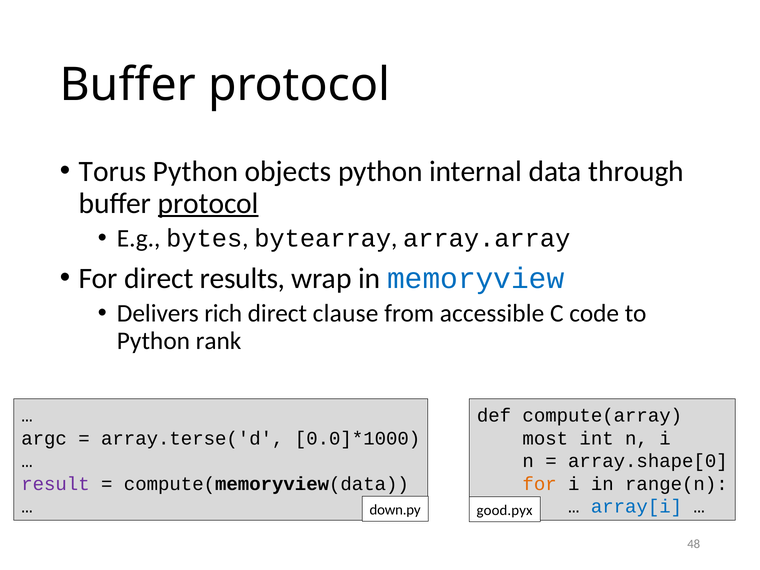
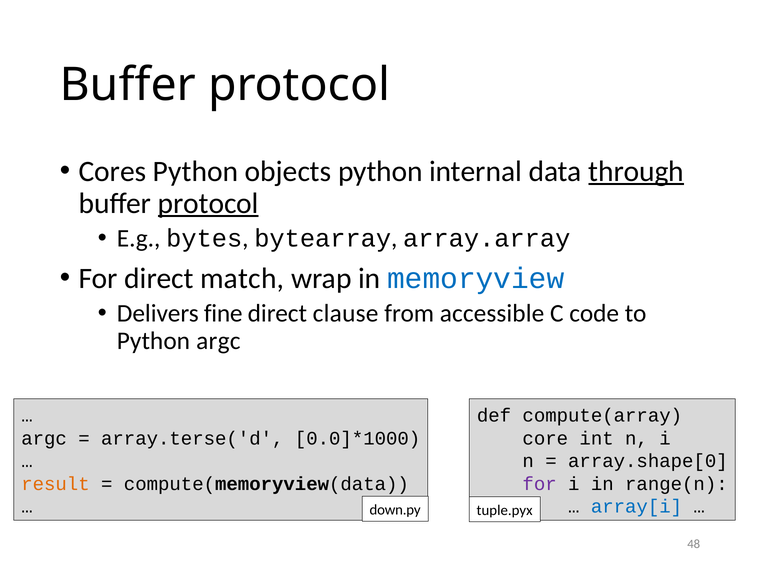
Torus: Torus -> Cores (113, 171)
through underline: none -> present (636, 171)
results: results -> match (242, 278)
rich: rich -> fine (223, 313)
Python rank: rank -> argc (218, 341)
most: most -> core (545, 438)
result colour: purple -> orange (55, 484)
for colour: orange -> purple (540, 484)
good.pyx: good.pyx -> tuple.pyx (505, 510)
